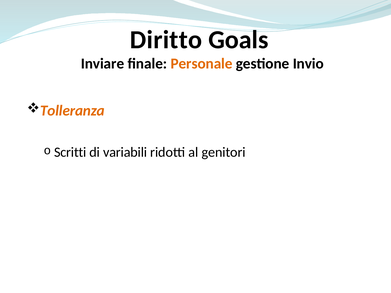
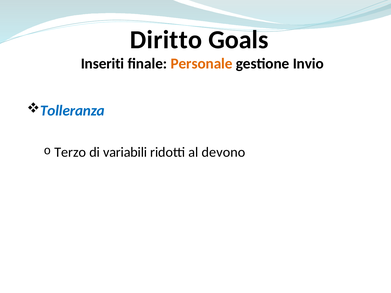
Inviare: Inviare -> Inseriti (102, 64)
Tolleranza colour: orange -> blue (72, 111)
Scritti: Scritti -> Terzo (70, 152)
genitori: genitori -> devono (223, 152)
